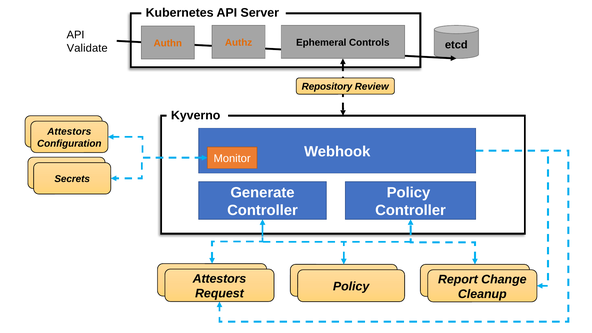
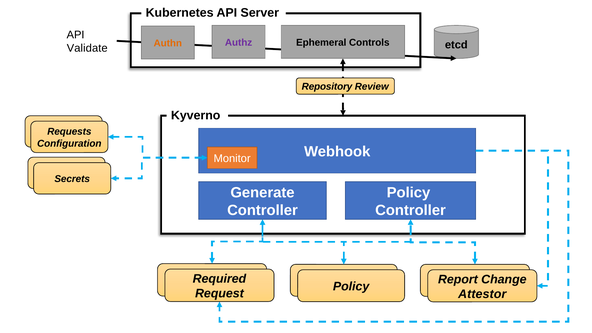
Authz colour: orange -> purple (239, 43)
Attestors: Attestors -> Requests (69, 132)
Attestors: Attestors -> Required (219, 279)
Cleanup: Cleanup -> Attestor (482, 294)
